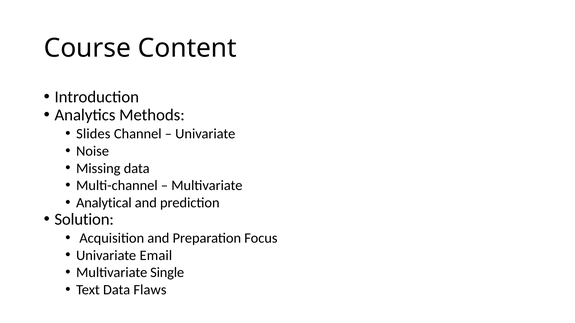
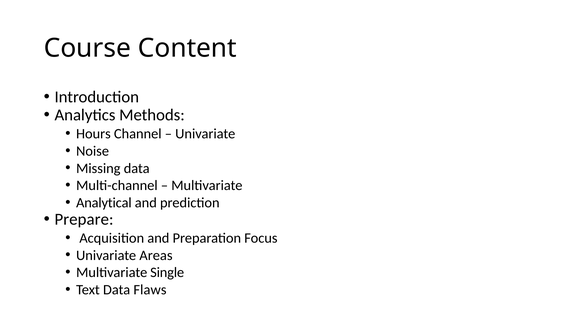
Slides: Slides -> Hours (93, 134)
Solution: Solution -> Prepare (84, 220)
Email: Email -> Areas (156, 256)
